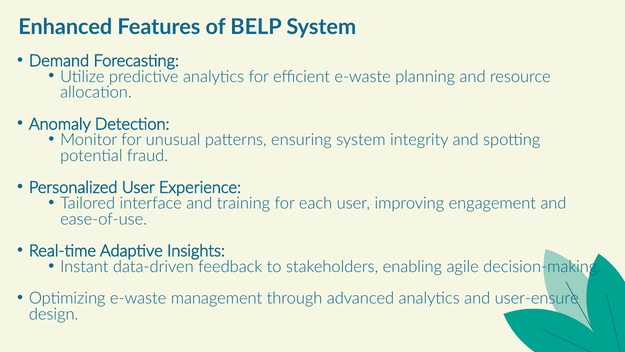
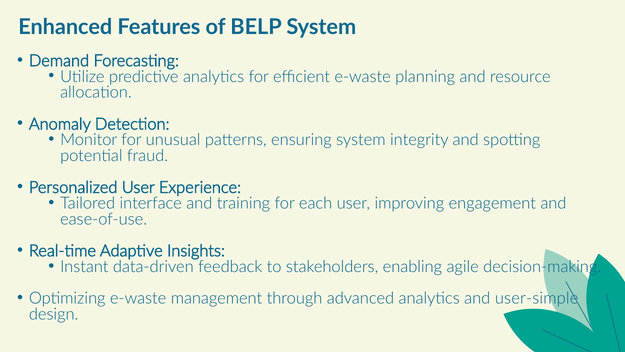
user-ensure: user-ensure -> user-simple (537, 298)
